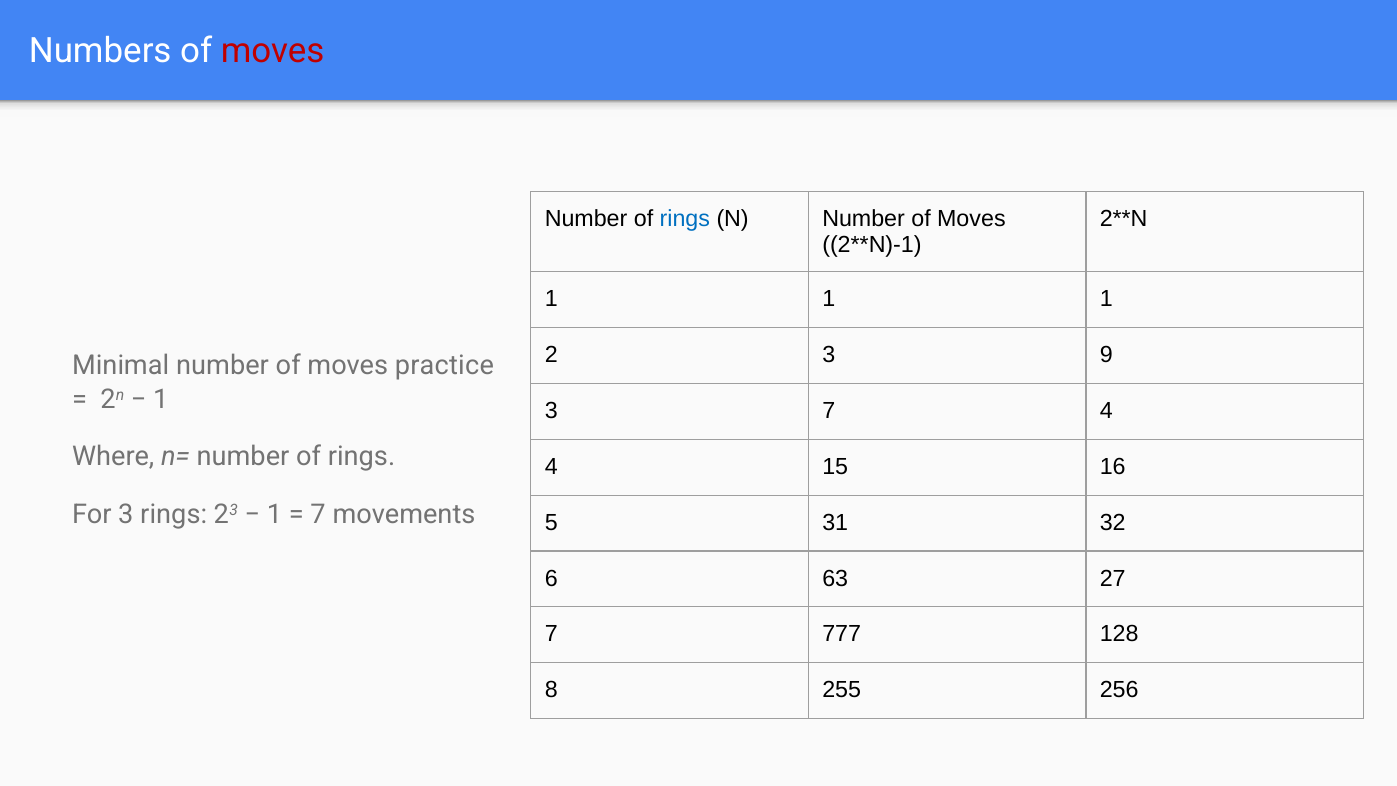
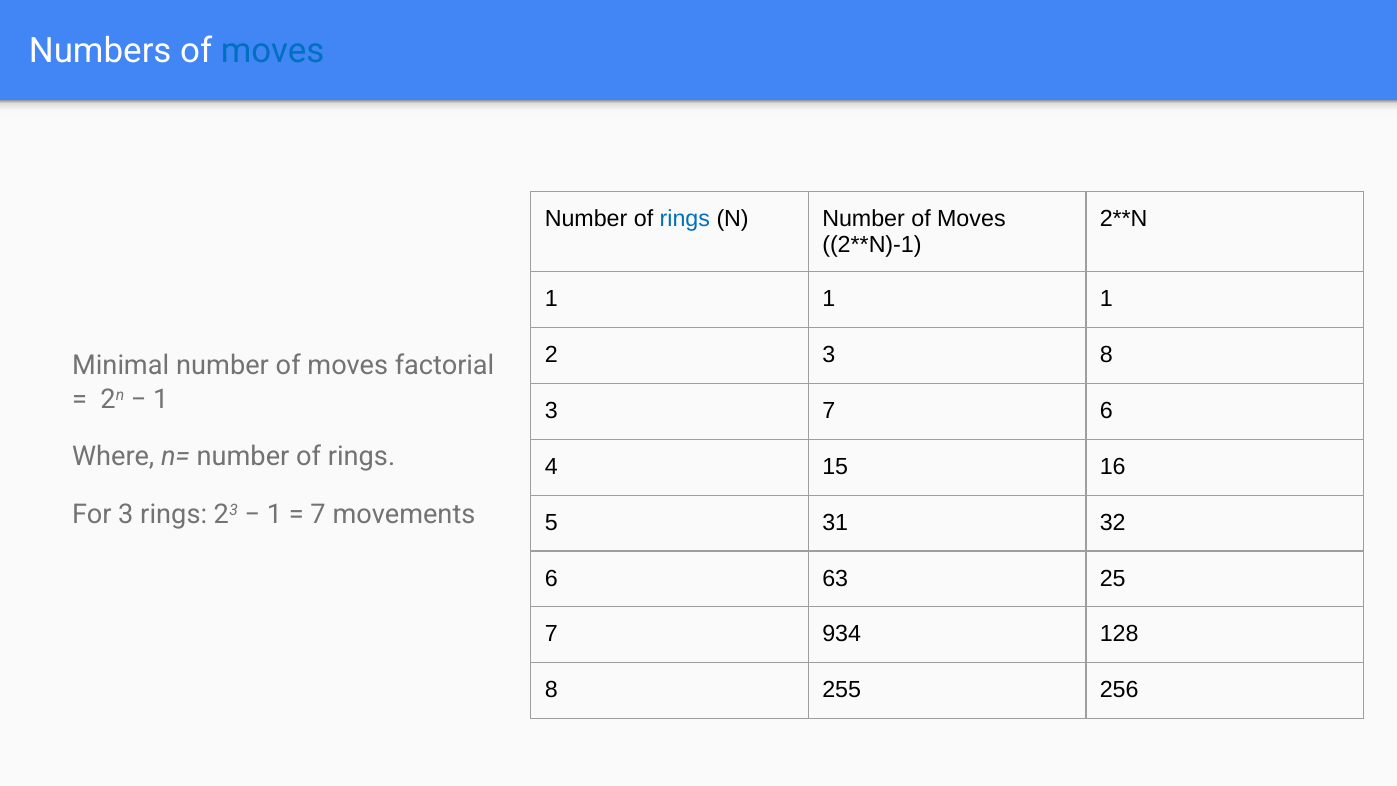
moves colour: red -> blue (273, 51)
3 9: 9 -> 8 (1106, 355)
practice: practice -> factorial (445, 365)
7 4: 4 -> 6 (1106, 411)
27: 27 -> 25 (1113, 578)
777: 777 -> 934 (842, 634)
